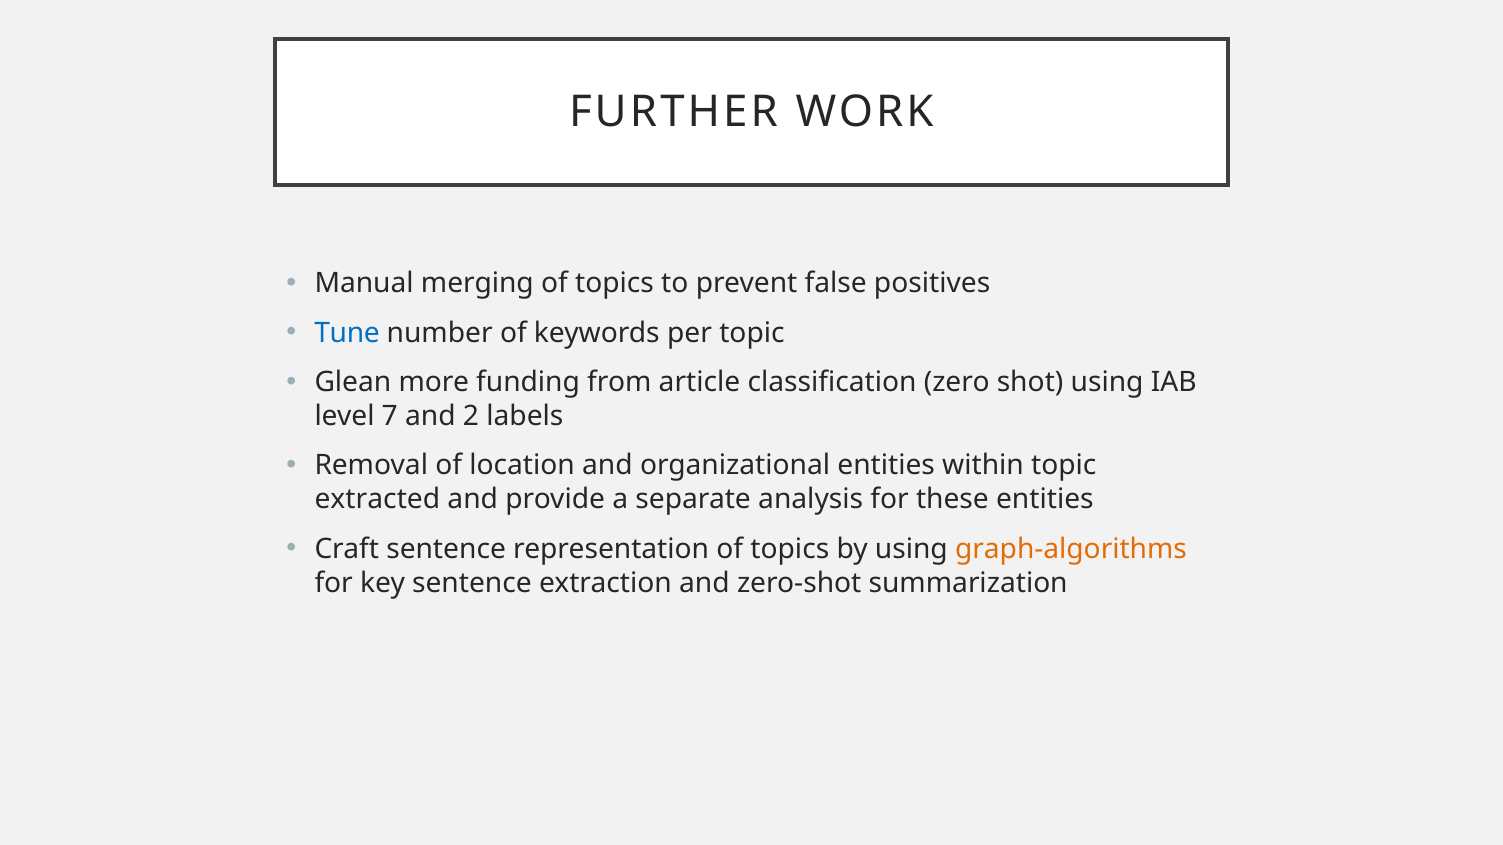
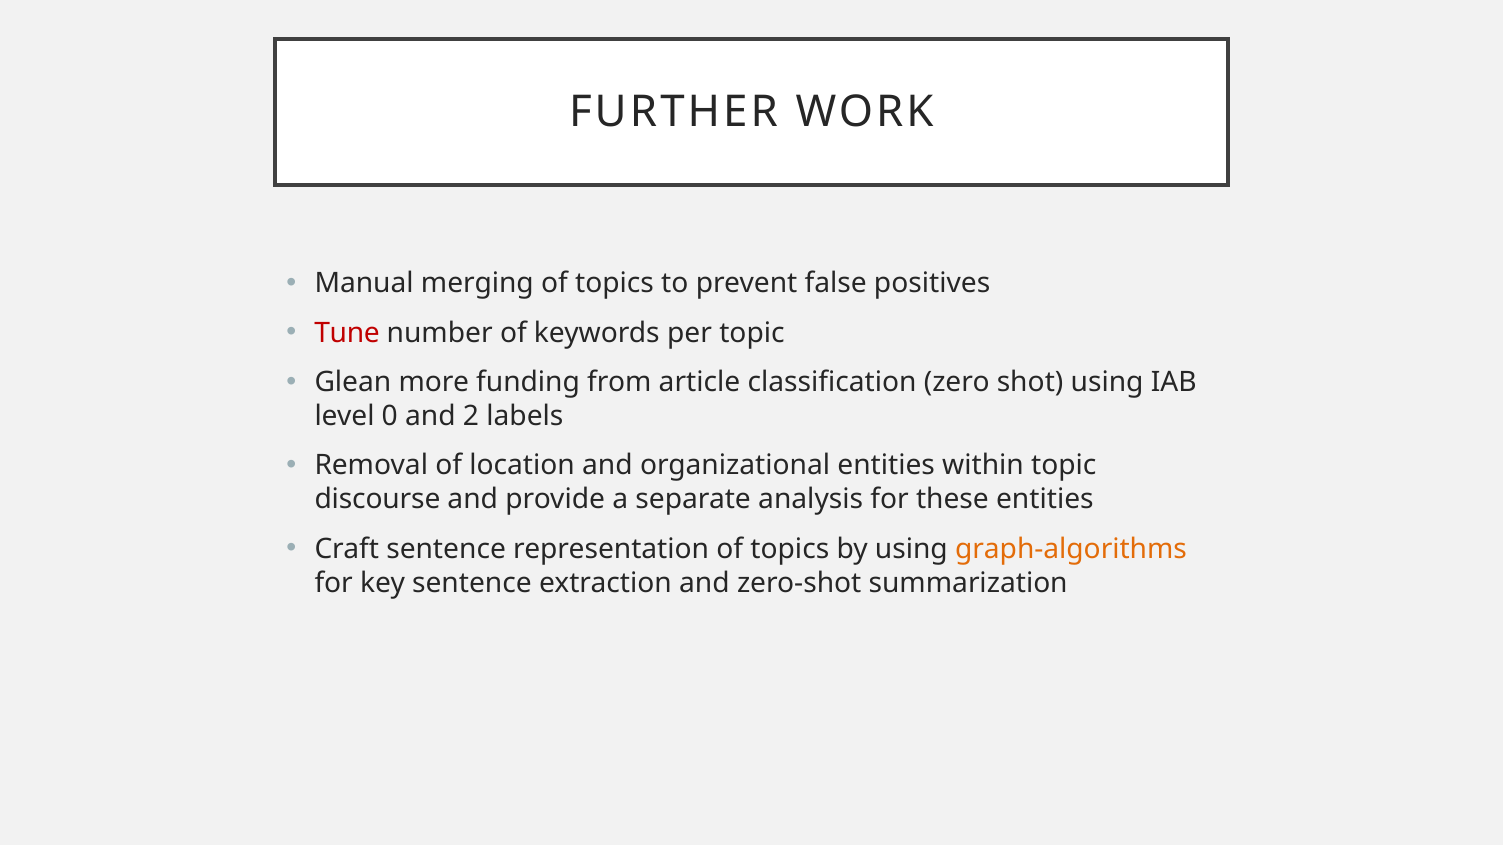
Tune colour: blue -> red (347, 333)
7: 7 -> 0 (390, 416)
extracted: extracted -> discourse (377, 500)
